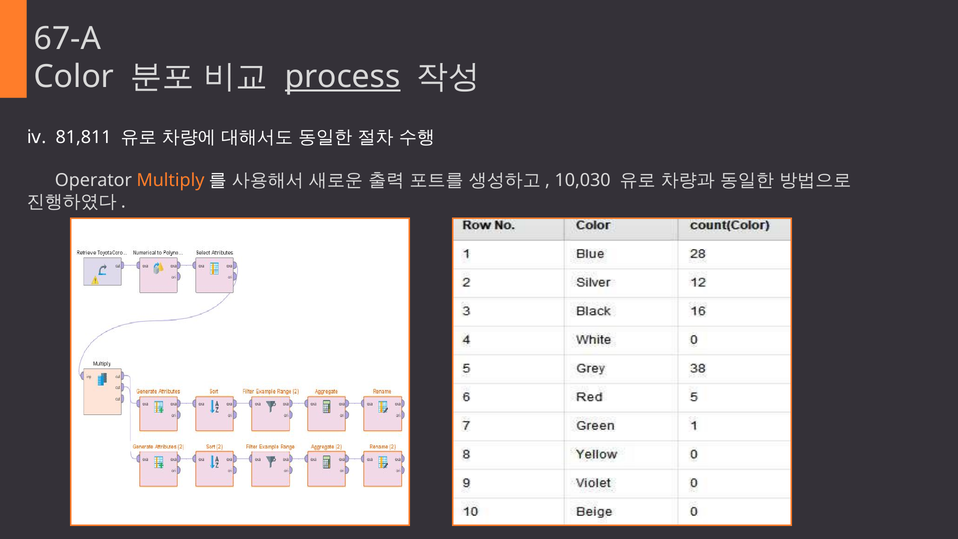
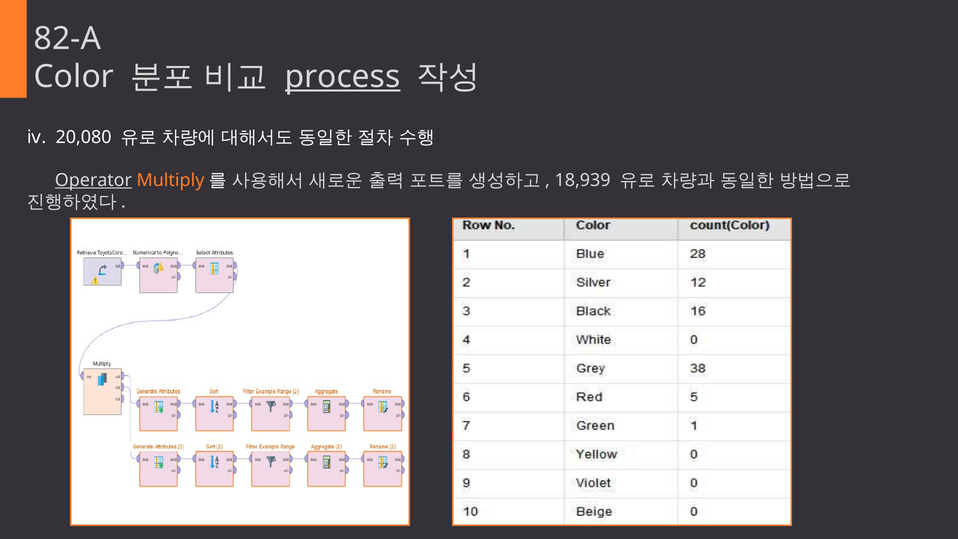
67-A: 67-A -> 82-A (67, 39)
81,811: 81,811 -> 20,080 (84, 137)
Operator underline: none -> present (93, 180)
10,030: 10,030 -> 18,939 (583, 180)
